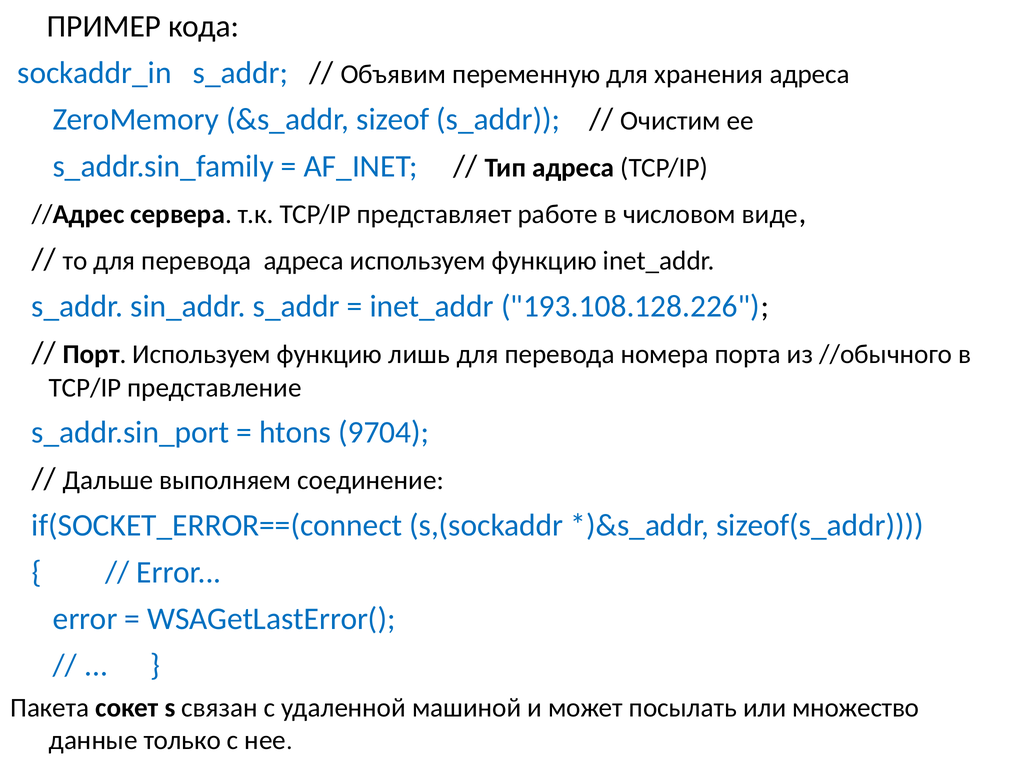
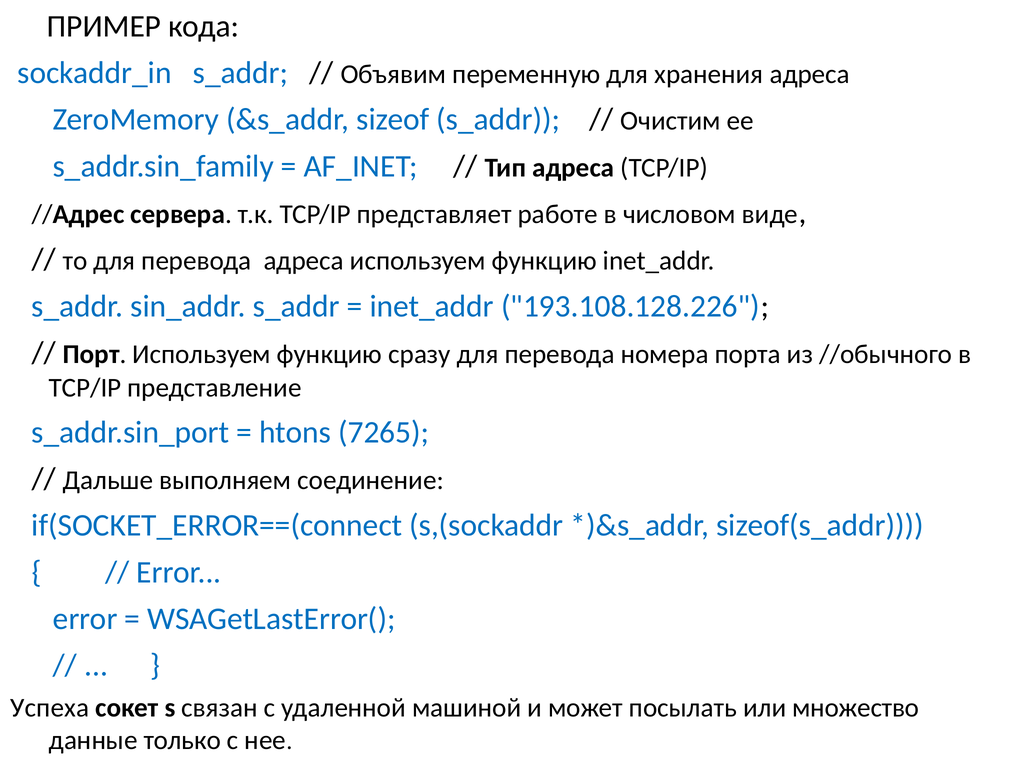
лишь: лишь -> сразу (420, 354)
9704: 9704 -> 7265 (384, 432)
Пакета: Пакета -> Успеха (50, 708)
